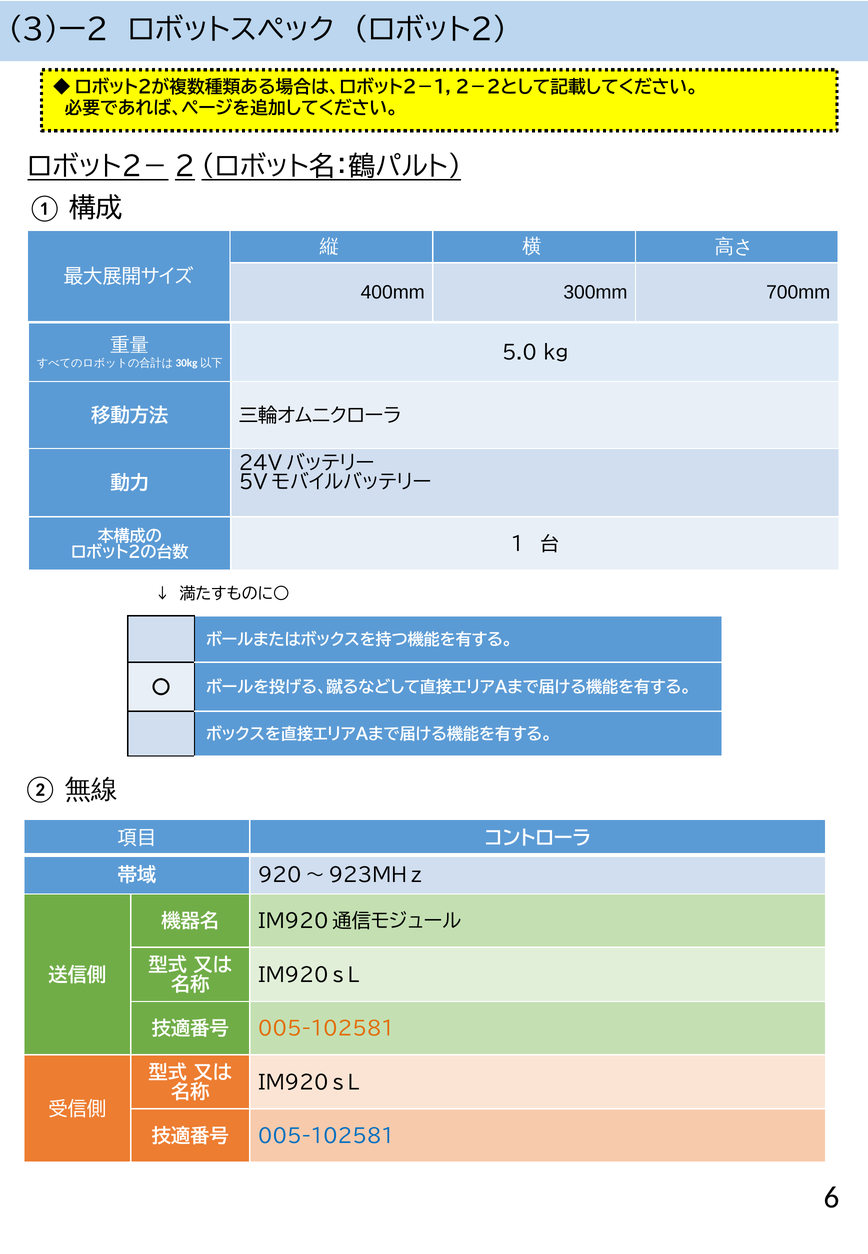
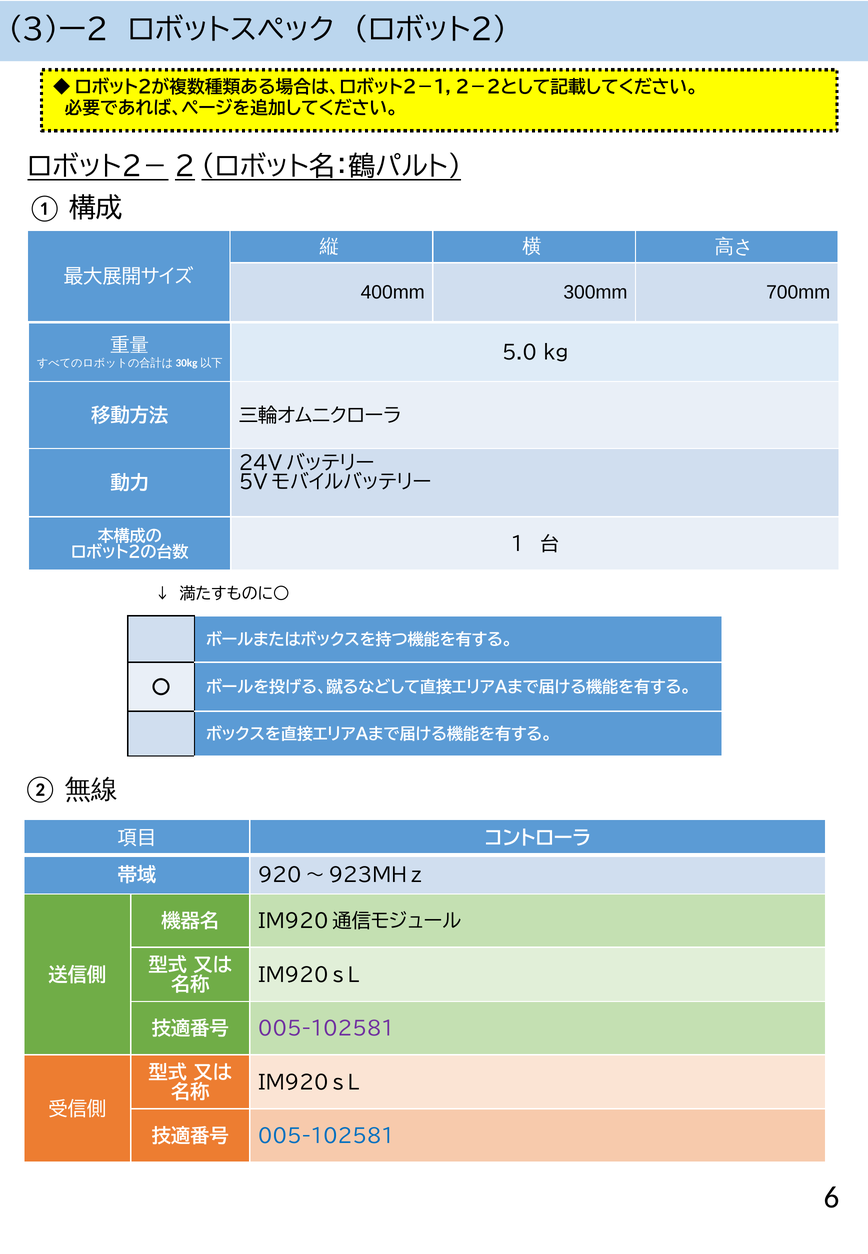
005-102581 colour: orange -> purple (326, 1029)
